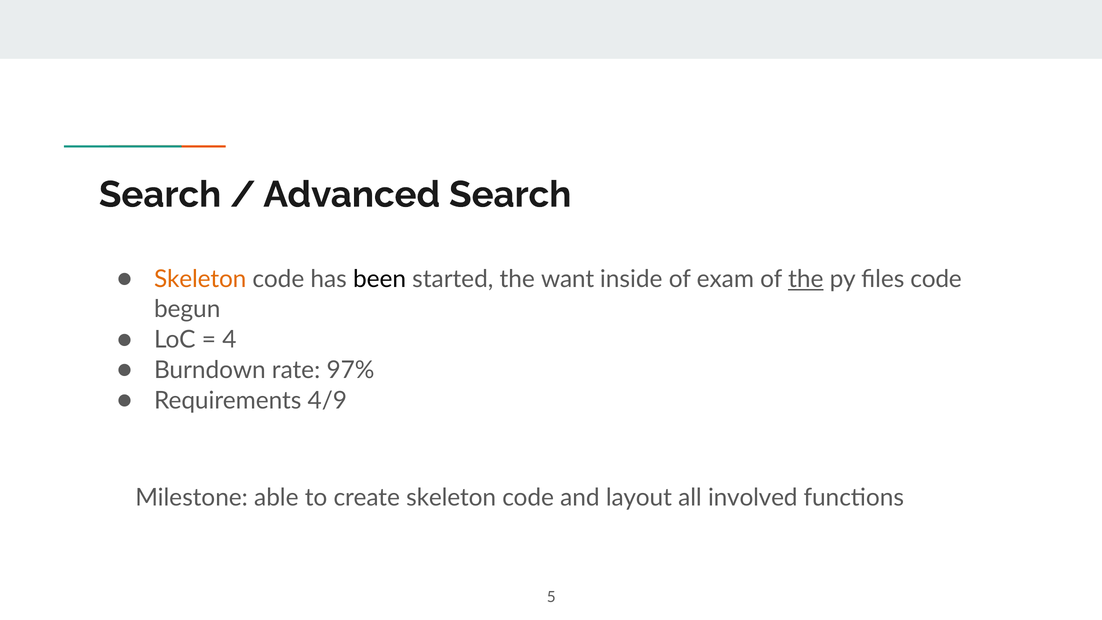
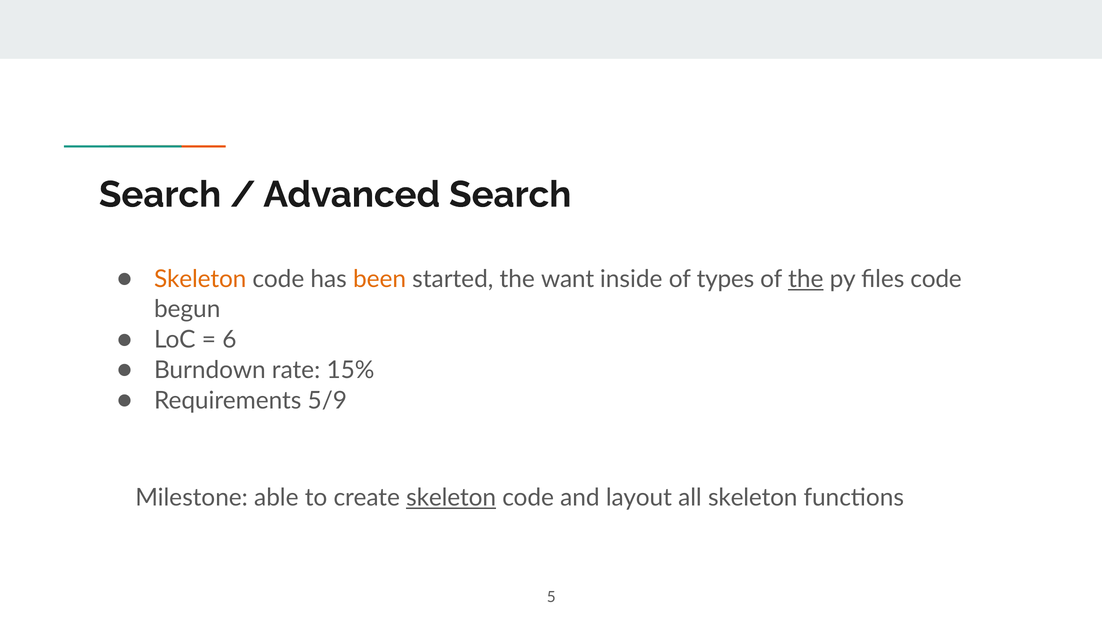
been colour: black -> orange (380, 279)
exam: exam -> types (725, 279)
4: 4 -> 6 (229, 340)
97%: 97% -> 15% (350, 370)
4/9: 4/9 -> 5/9 (327, 400)
skeleton underline: none -> present (451, 498)
all involved: involved -> skeleton (753, 498)
